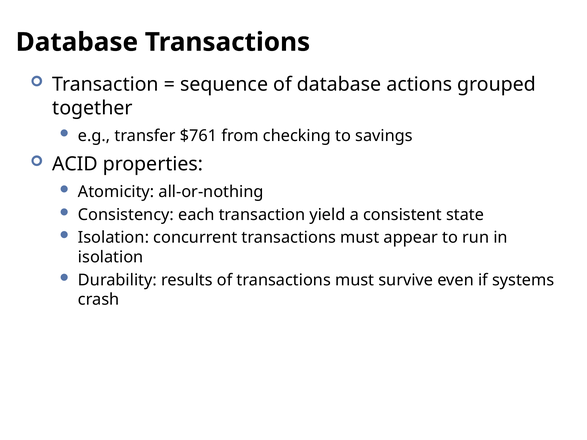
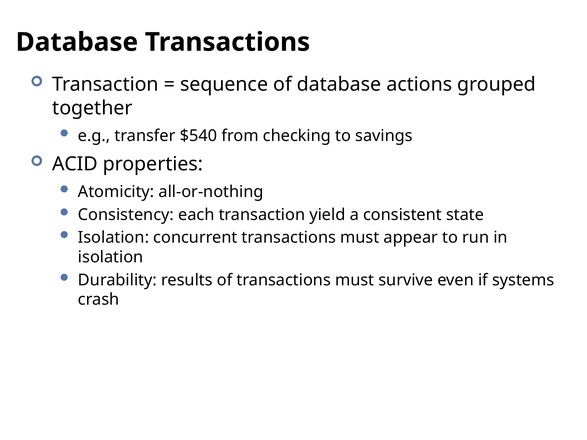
$761: $761 -> $540 (198, 136)
